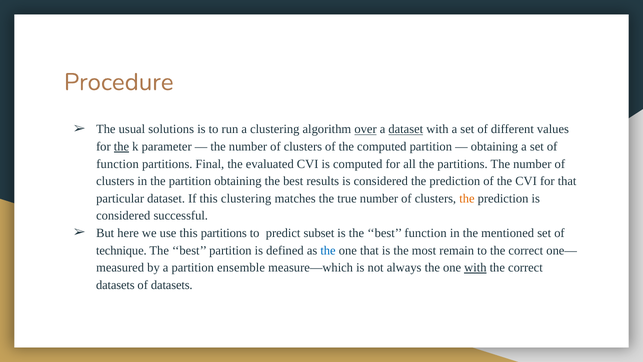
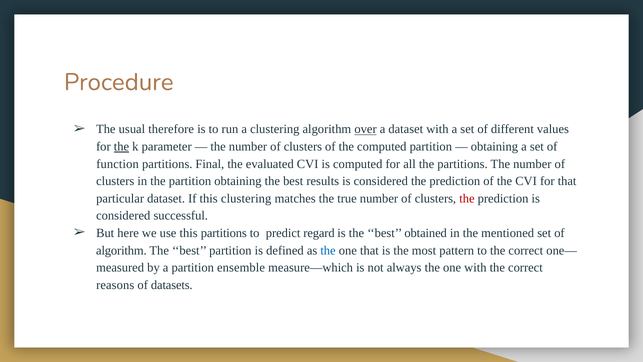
solutions: solutions -> therefore (171, 129)
dataset underline: present -> none (406, 129)
the colour: orange -> red (467, 198)
subset: subset -> regard (319, 233)
best function: function -> obtained (426, 233)
technique: technique -> algorithm (121, 250)
remain: remain -> pattern (457, 250)
with underline: present -> none (475, 268)
datasets: datasets -> reasons (115, 285)
